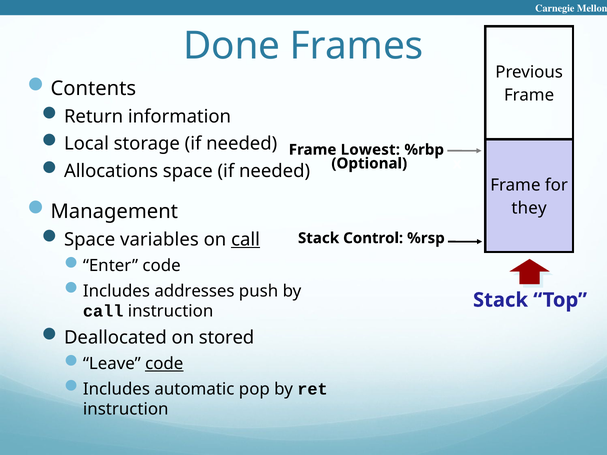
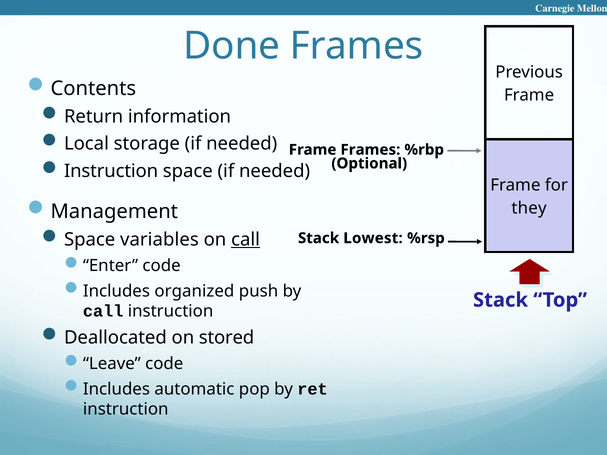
Frame Lowest: Lowest -> Frames (370, 150)
Allocations: Allocations -> Instruction (111, 171)
Control: Control -> Lowest (373, 238)
addresses: addresses -> organized (194, 291)
code underline: present -> none (164, 364)
